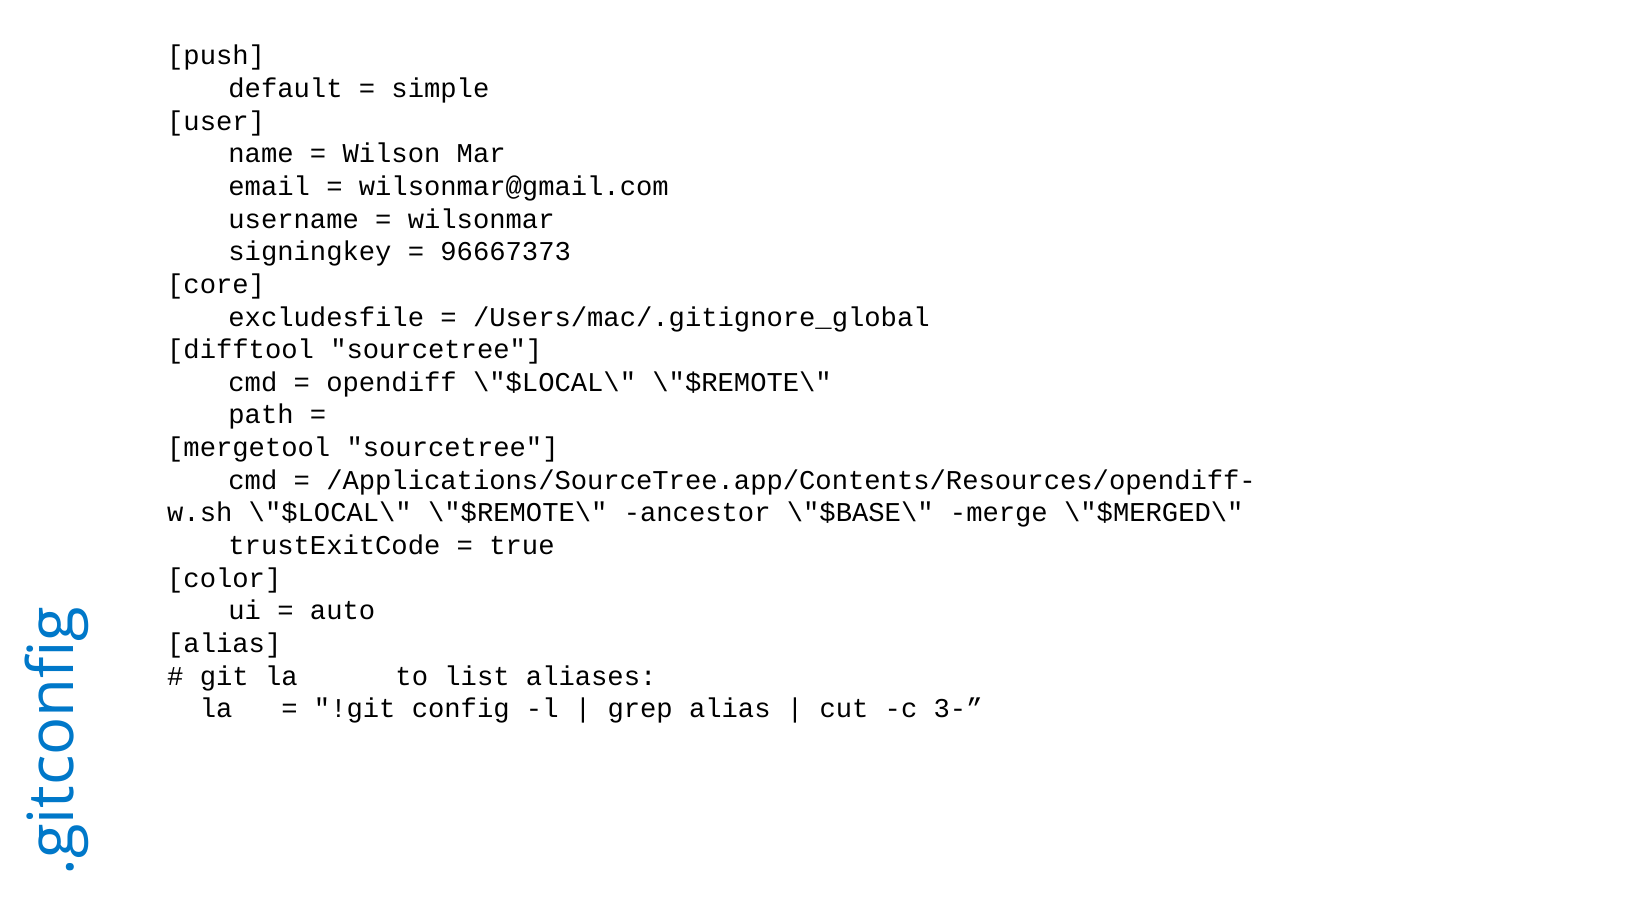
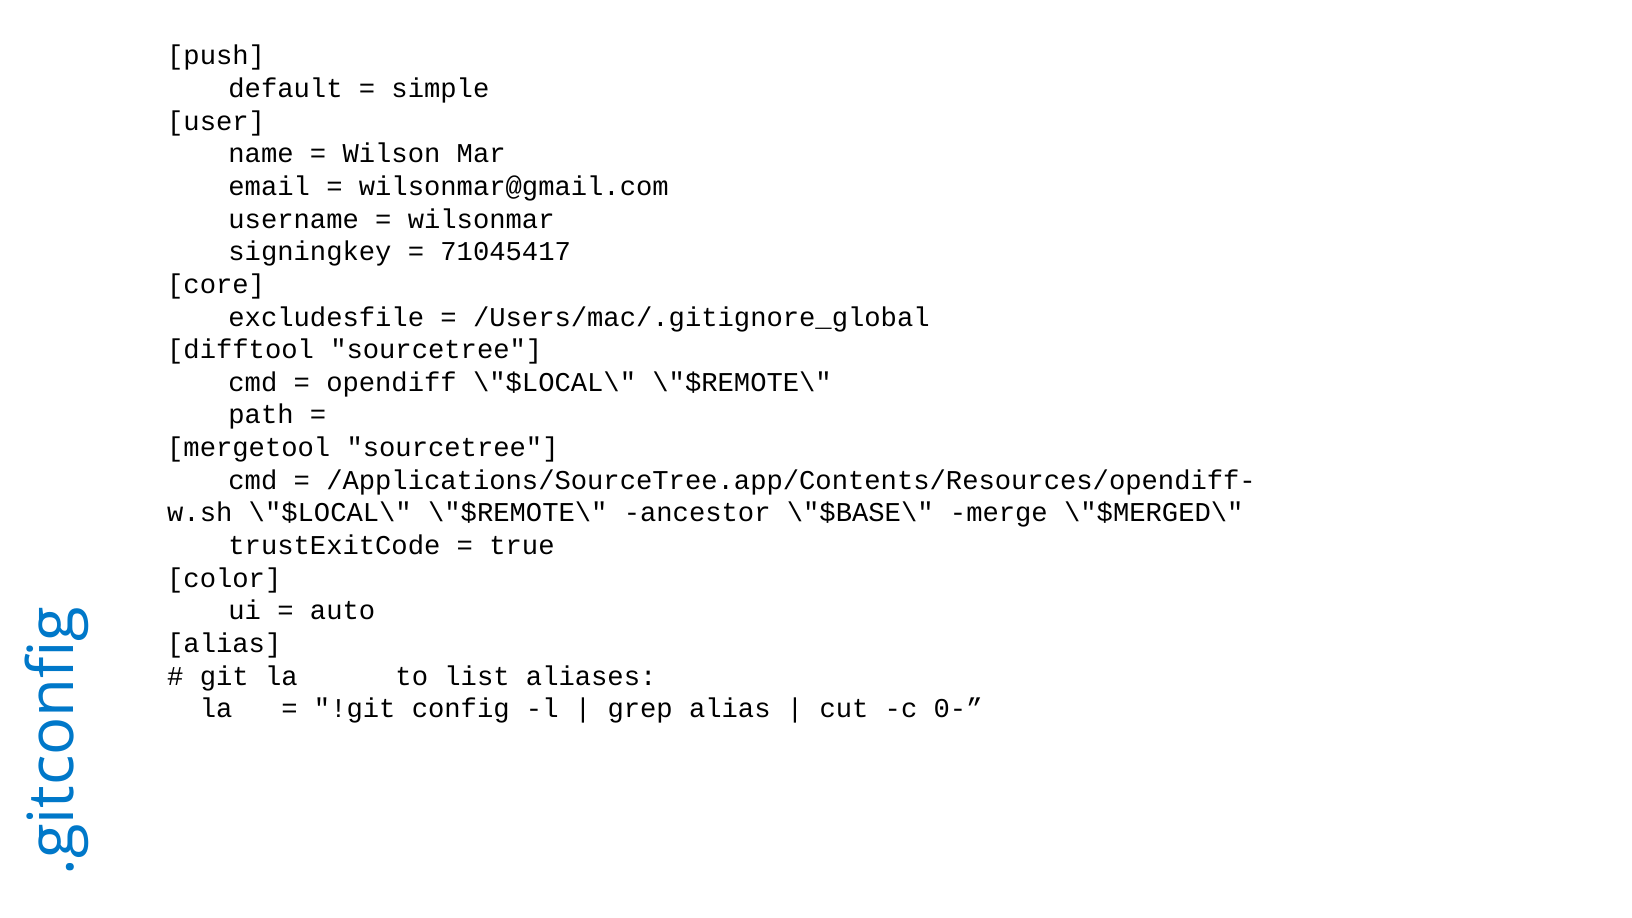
96667373: 96667373 -> 71045417 (506, 252)
3-: 3- -> 0- (958, 709)
